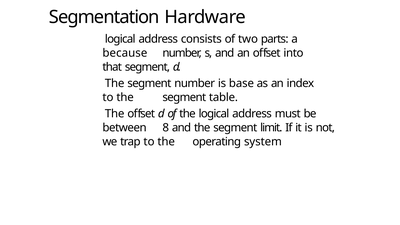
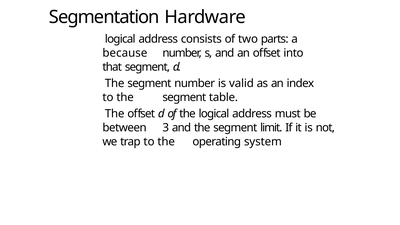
base: base -> valid (241, 83)
8: 8 -> 3 (166, 128)
